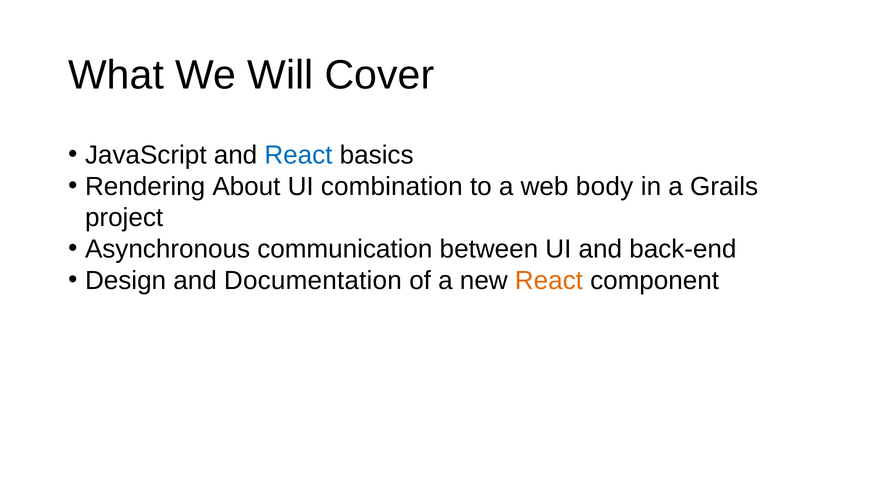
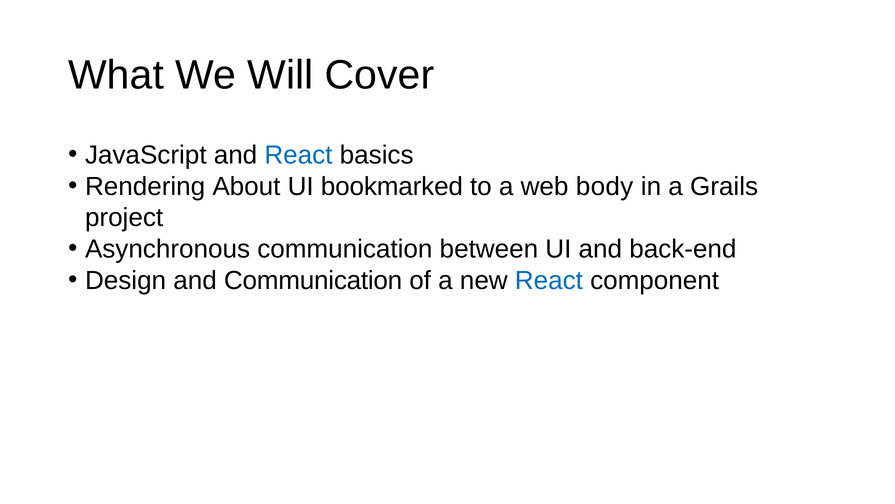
combination: combination -> bookmarked (392, 186)
and Documentation: Documentation -> Communication (313, 280)
React colour: orange -> blue (549, 280)
